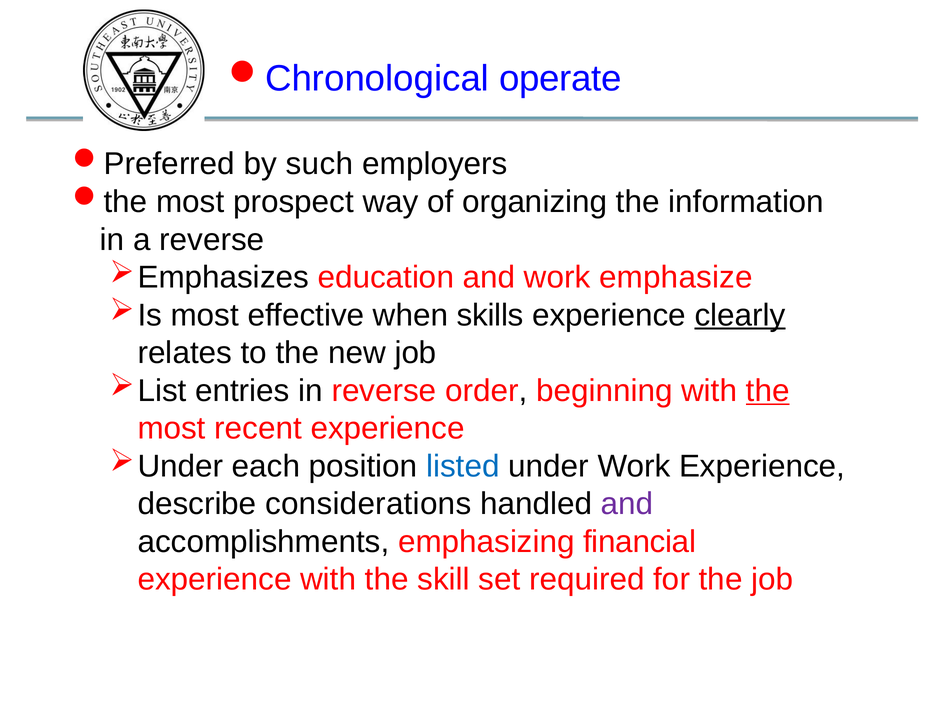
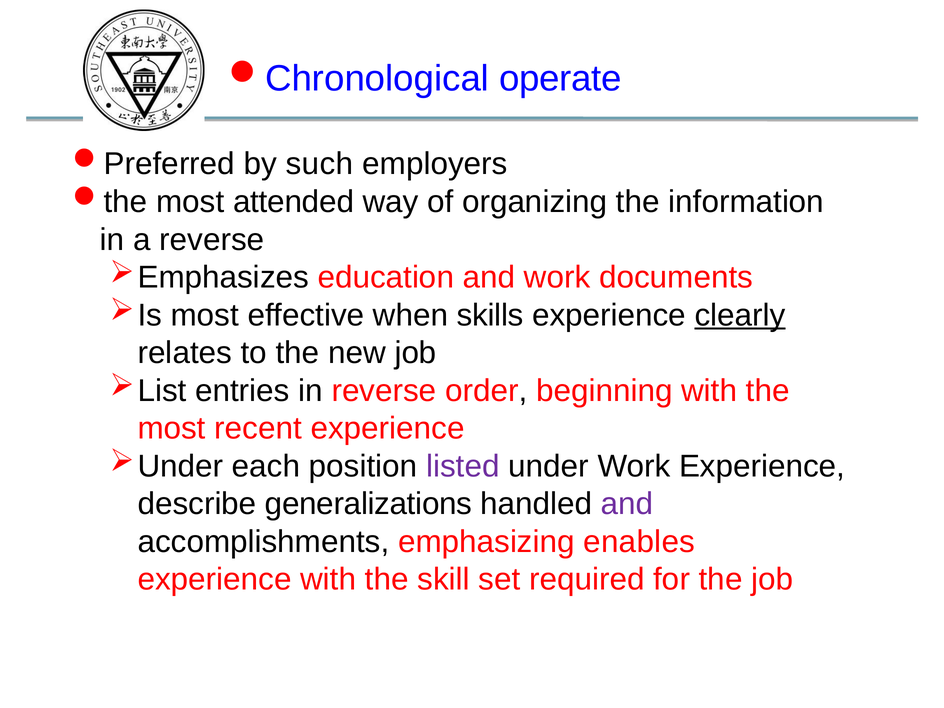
prospect: prospect -> attended (294, 202)
emphasize: emphasize -> documents (676, 277)
the underline: present -> none (768, 391)
listed colour: blue -> purple (463, 466)
considerations: considerations -> generalizations (369, 504)
financial: financial -> enables (639, 542)
